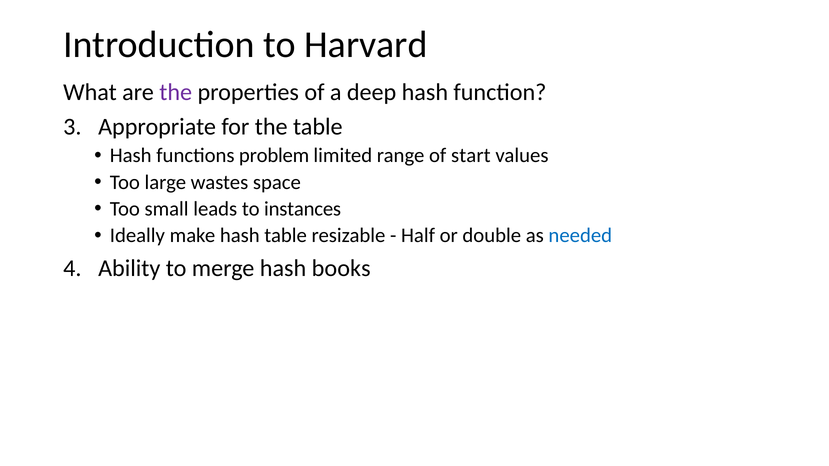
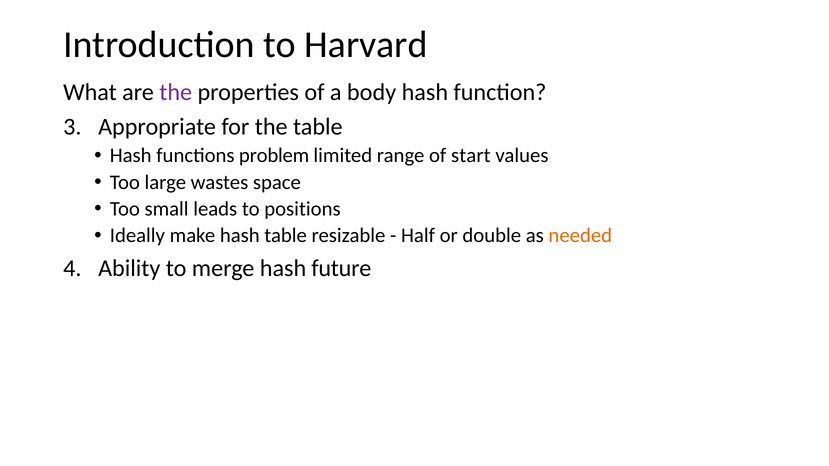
deep: deep -> body (372, 92)
instances: instances -> positions (302, 209)
needed colour: blue -> orange (580, 236)
books: books -> future (341, 269)
